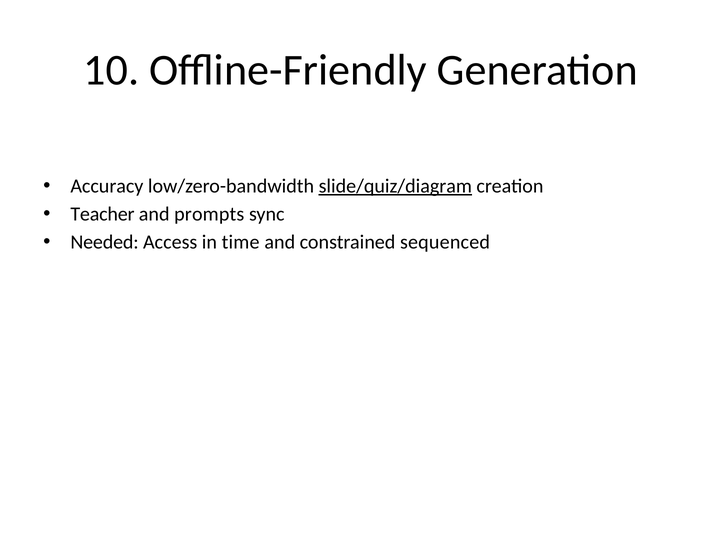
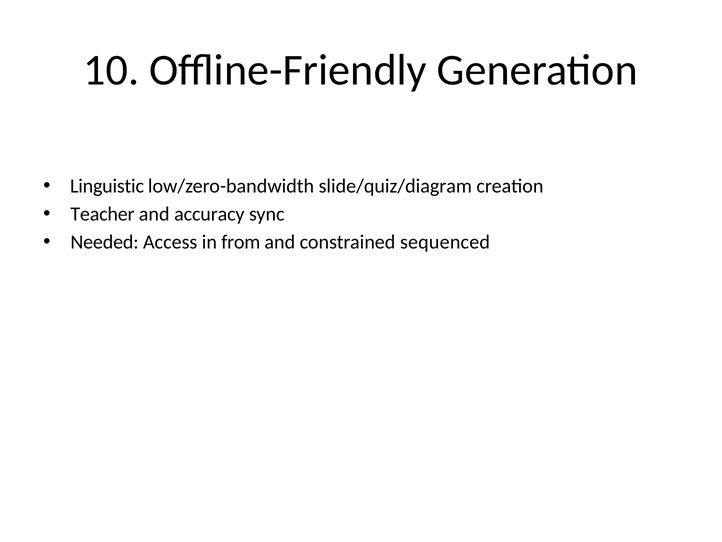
Accuracy: Accuracy -> Linguistic (107, 186)
slide/quiz/diagram underline: present -> none (395, 186)
prompts: prompts -> accuracy (209, 214)
time: time -> from (241, 242)
